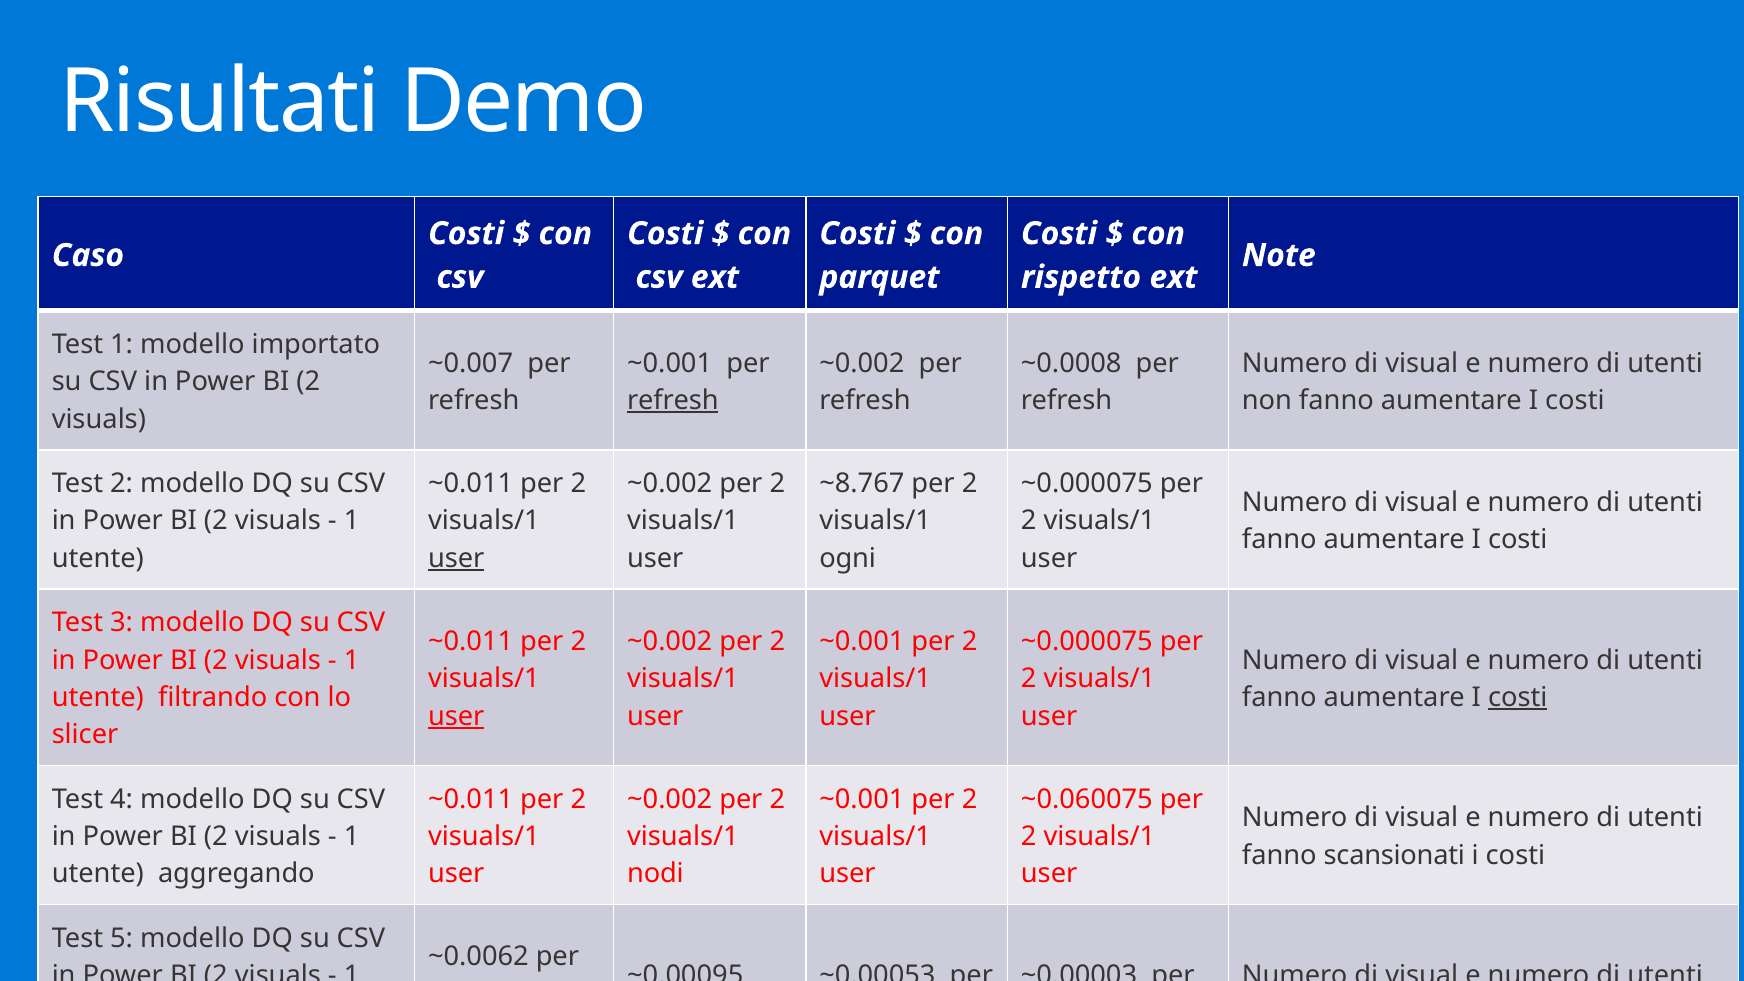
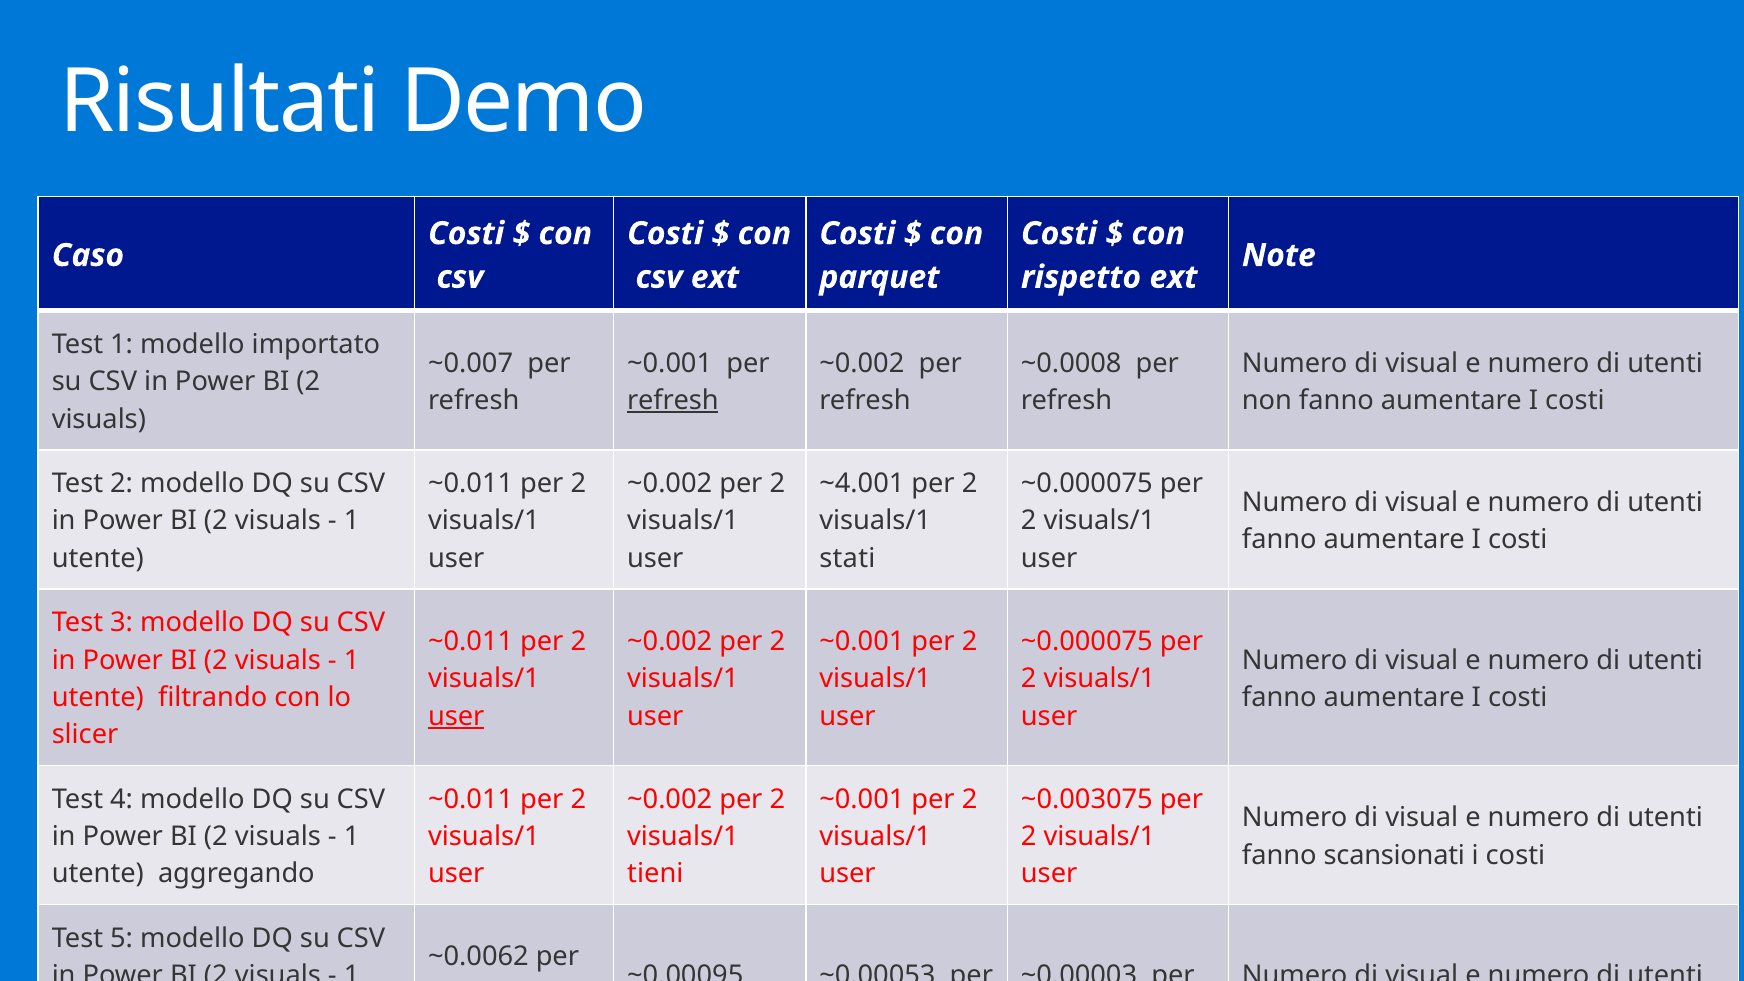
~8.767: ~8.767 -> ~4.001 (862, 484)
user underline: present -> none (456, 558)
ogni: ogni -> stati (847, 558)
costi underline: present -> none (1518, 697)
~0.060075: ~0.060075 -> ~0.003075 (1087, 799)
nodi: nodi -> tieni (655, 874)
